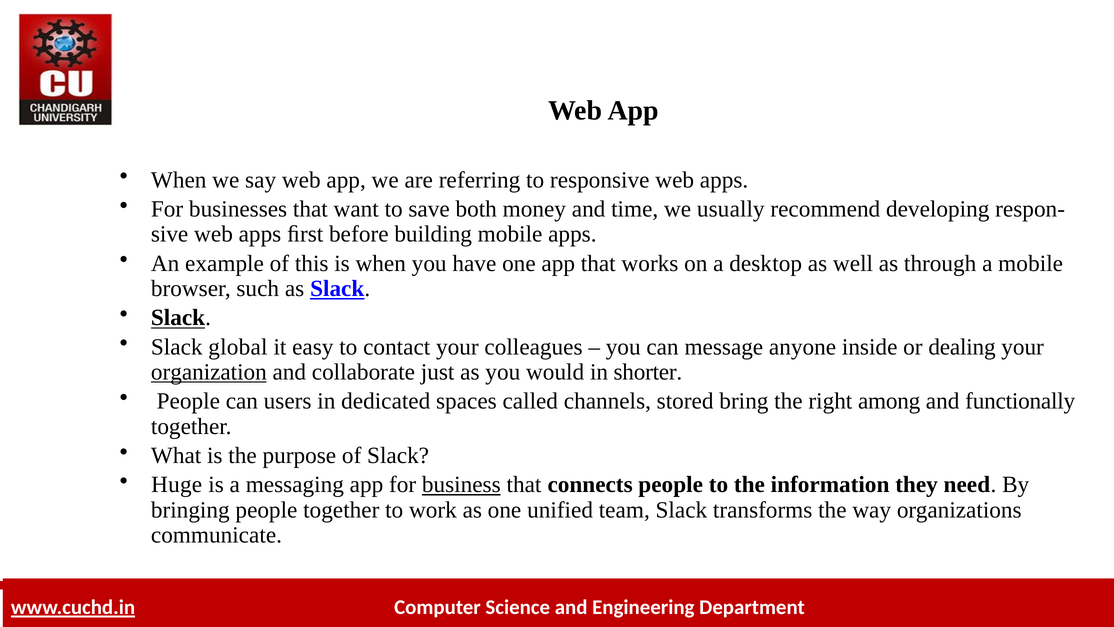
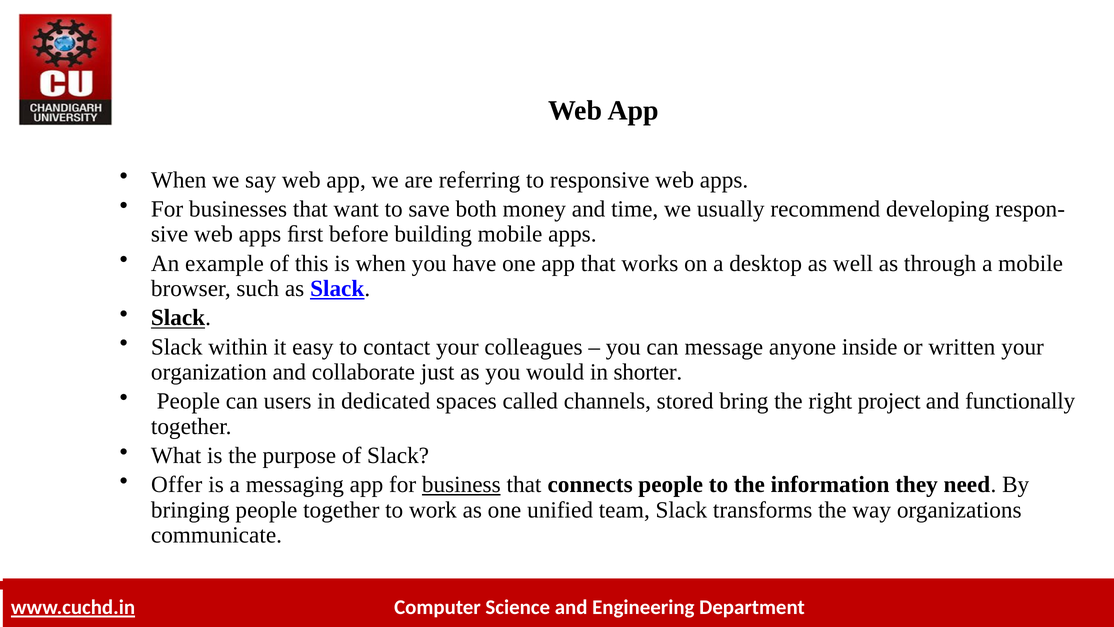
global: global -> within (238, 347)
dealing: dealing -> written (962, 347)
organization underline: present -> none (209, 372)
among: among -> project (889, 401)
Huge: Huge -> Offer (177, 485)
